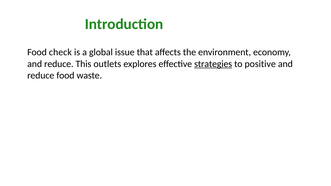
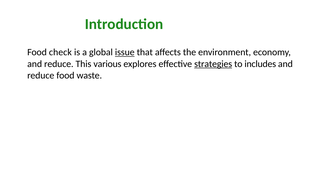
issue underline: none -> present (125, 52)
outlets: outlets -> various (107, 64)
positive: positive -> includes (260, 64)
